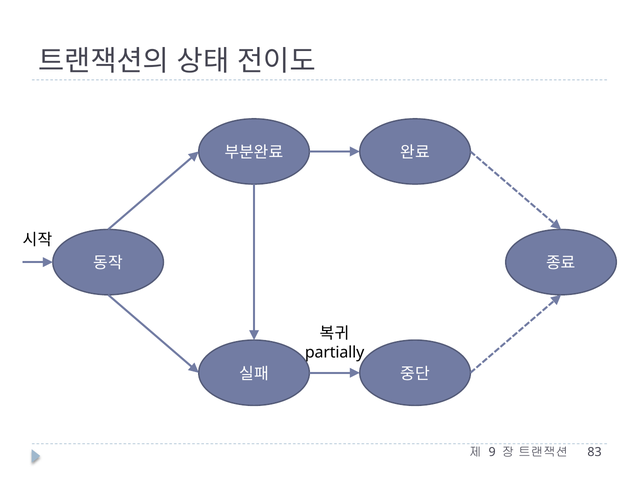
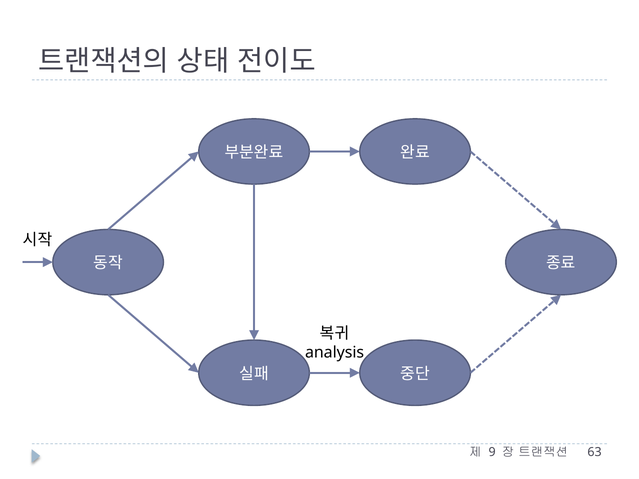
partially: partially -> analysis (335, 353)
83: 83 -> 63 (595, 452)
